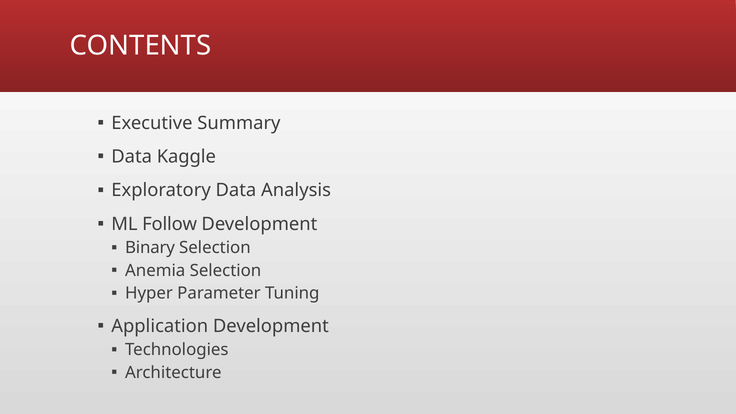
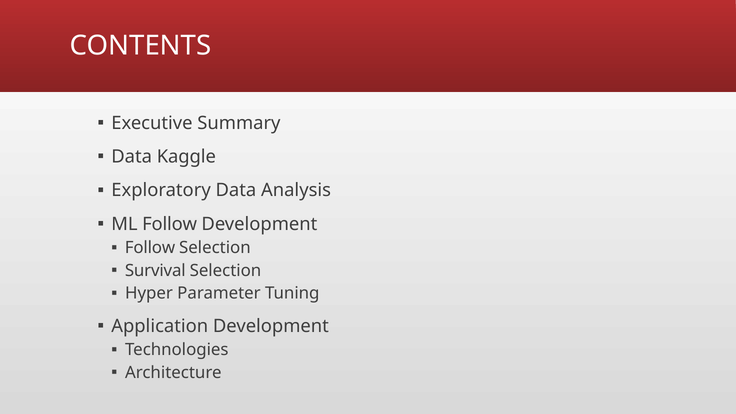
Binary: Binary -> Follow (150, 248)
Anemia: Anemia -> Survival (155, 270)
